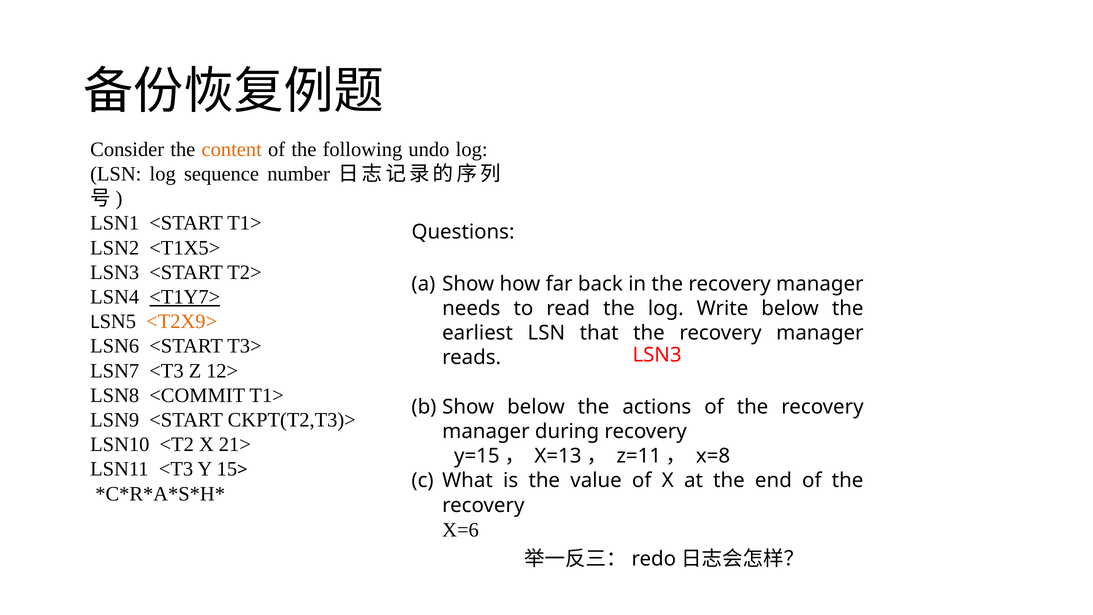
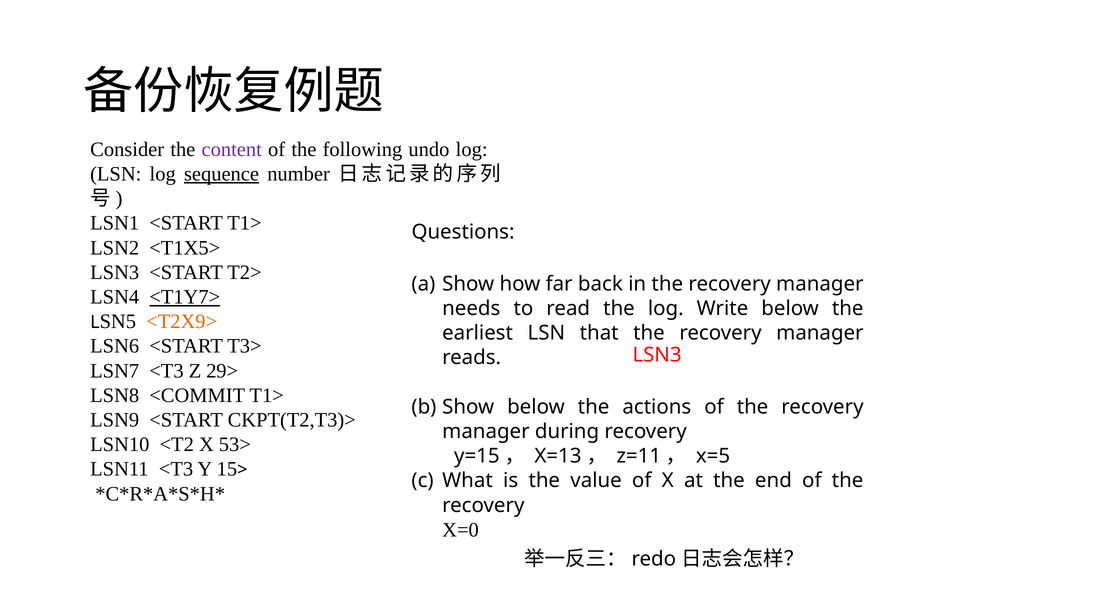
content colour: orange -> purple (232, 149)
sequence underline: none -> present (222, 174)
12>: 12> -> 29> (222, 371)
21>: 21> -> 53> (235, 444)
x=8: x=8 -> x=5 (713, 456)
X=6: X=6 -> X=0 (461, 530)
